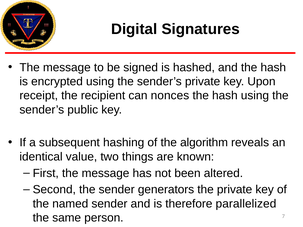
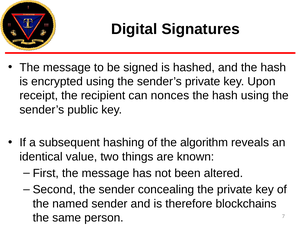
generators: generators -> concealing (166, 190)
parallelized: parallelized -> blockchains (246, 204)
